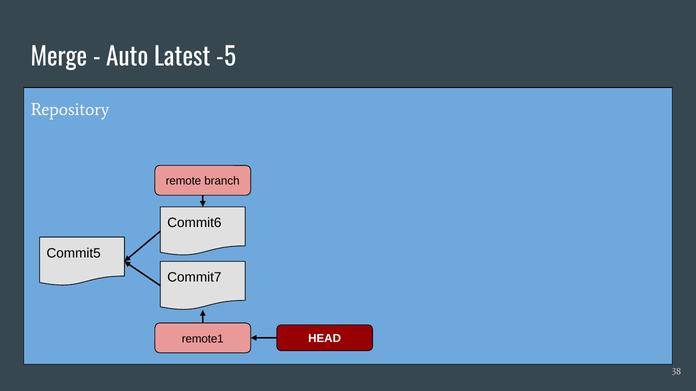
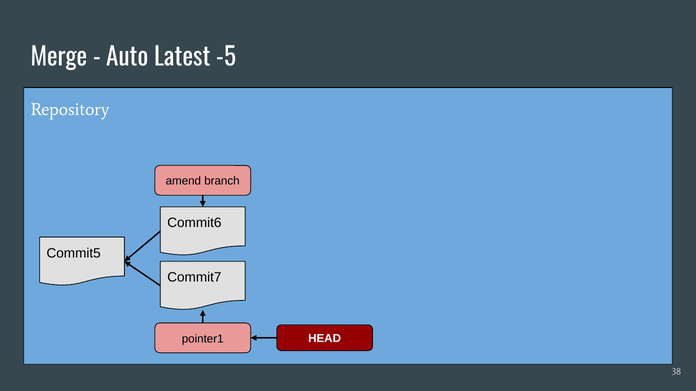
remote: remote -> amend (183, 181)
remote1: remote1 -> pointer1 (203, 339)
